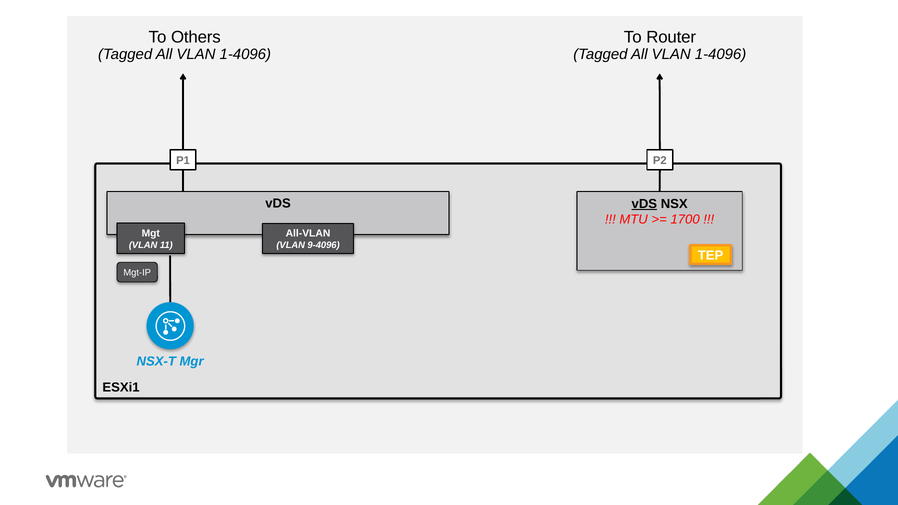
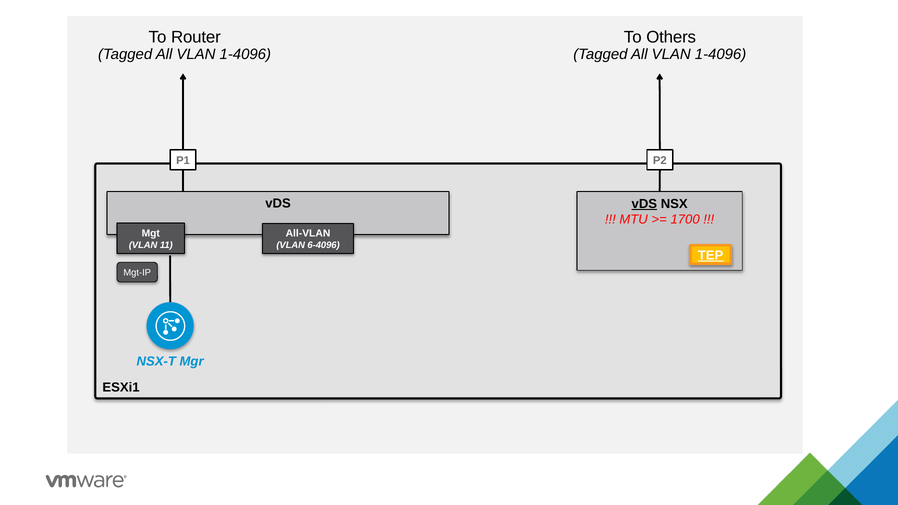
Others: Others -> Router (196, 37)
Router: Router -> Others (671, 37)
9-4096: 9-4096 -> 6-4096 (324, 245)
TEP underline: none -> present (711, 256)
